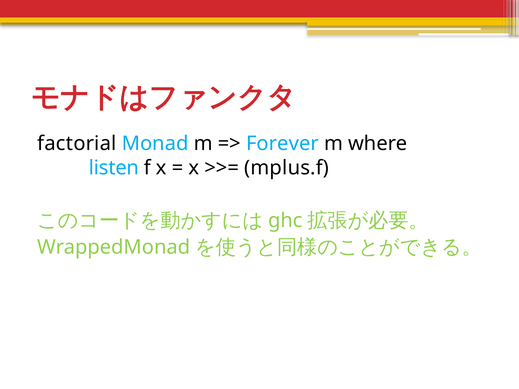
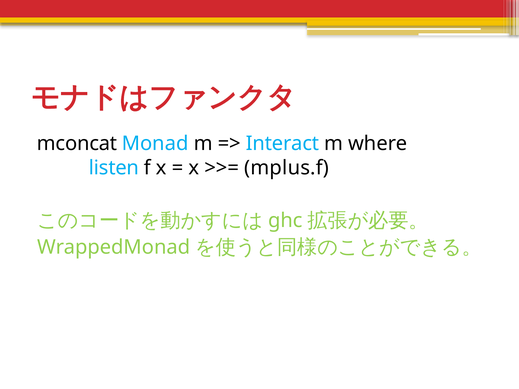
factorial: factorial -> mconcat (77, 144)
Forever: Forever -> Interact (283, 144)
